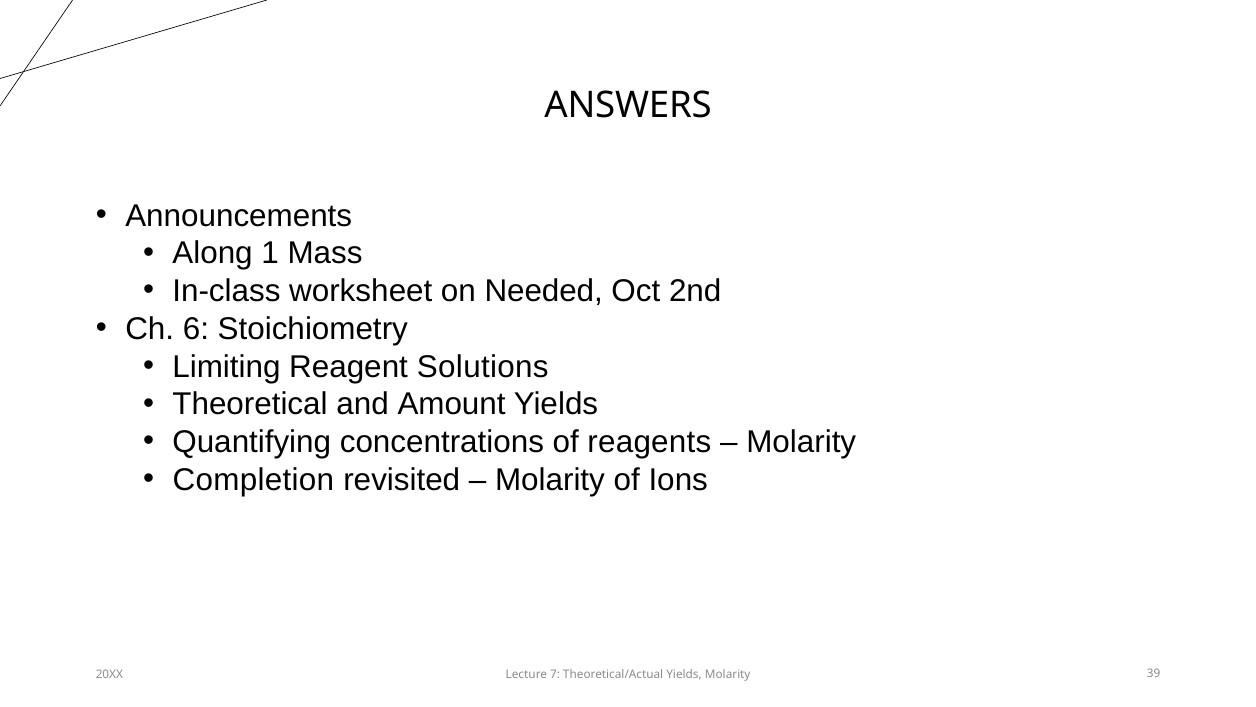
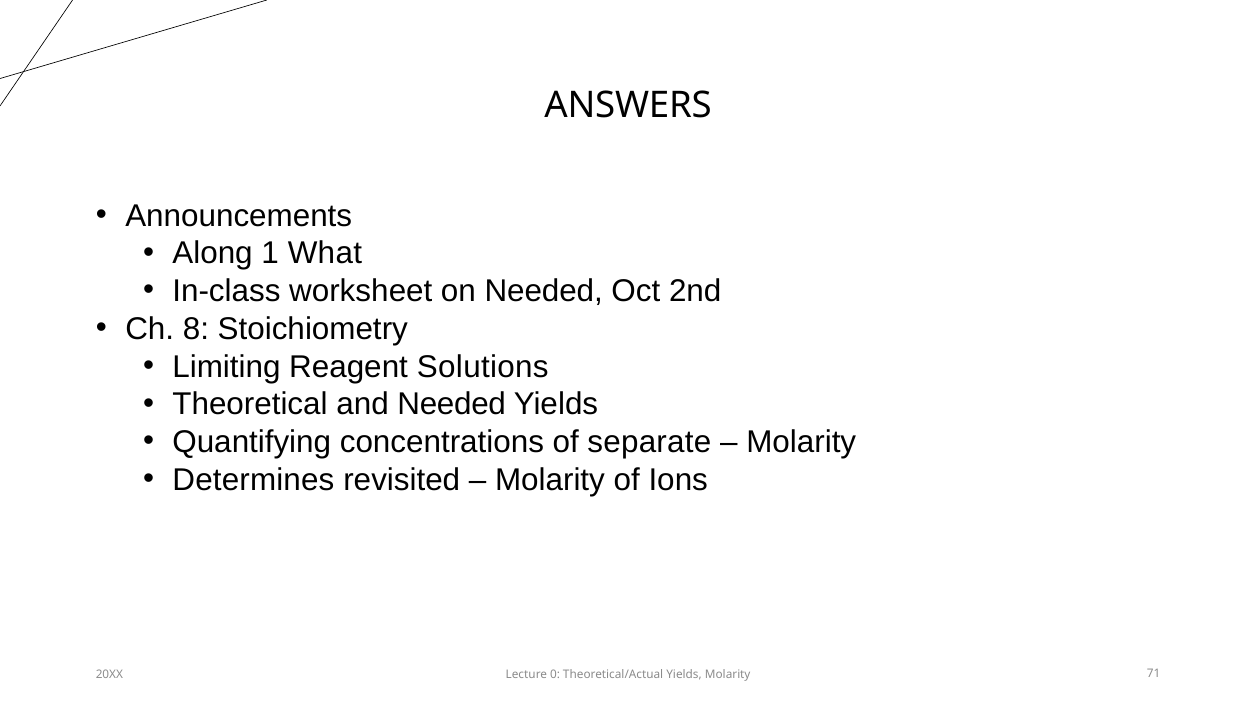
Mass: Mass -> What (325, 253)
6: 6 -> 8 (196, 329)
and Amount: Amount -> Needed (452, 404)
reagents: reagents -> separate (649, 442)
Completion: Completion -> Determines (253, 479)
7: 7 -> 0 (555, 674)
39: 39 -> 71 (1154, 673)
